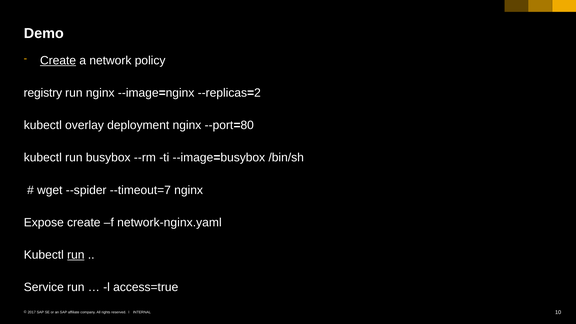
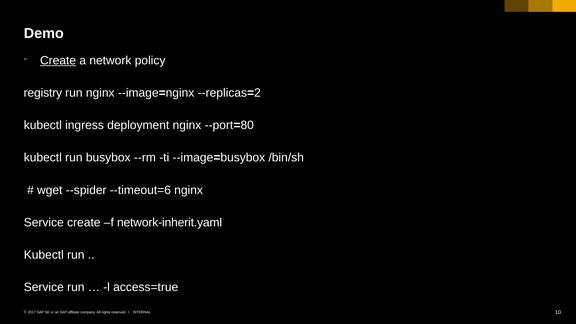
overlay: overlay -> ingress (85, 125)
--timeout=7: --timeout=7 -> --timeout=6 (140, 190)
Expose: Expose -> Service (44, 222)
network-nginx.yaml: network-nginx.yaml -> network-inherit.yaml (170, 222)
run underline: present -> none (76, 255)
